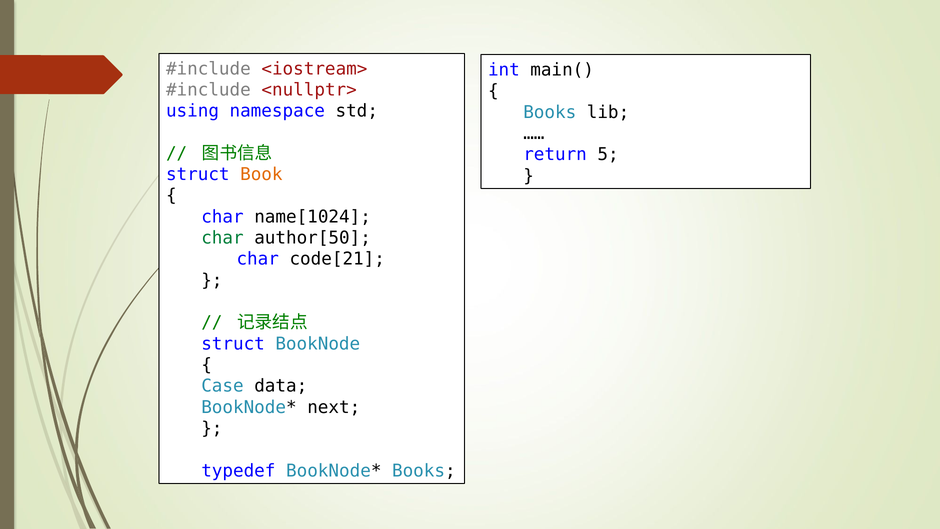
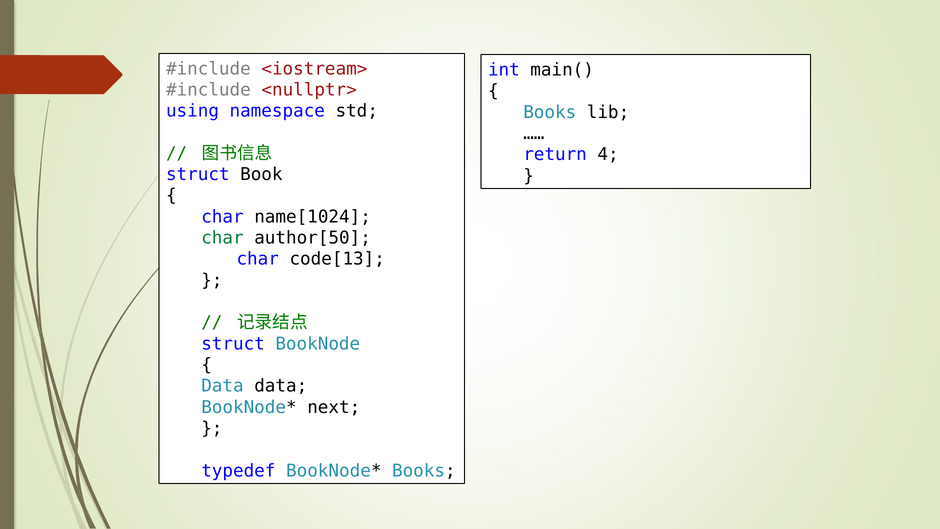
5: 5 -> 4 (608, 154)
Book colour: orange -> black (261, 174)
code[21: code[21 -> code[13 (337, 259)
Case: Case -> Data (222, 386)
